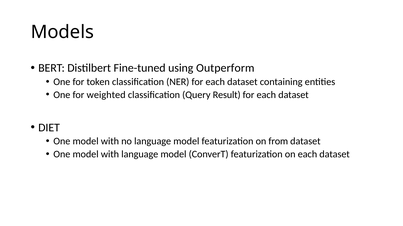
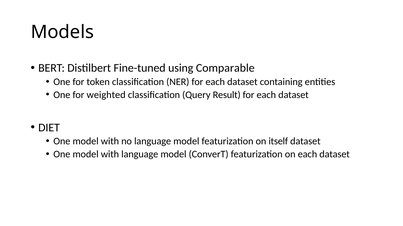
Outperform: Outperform -> Comparable (225, 68)
from: from -> itself (278, 142)
